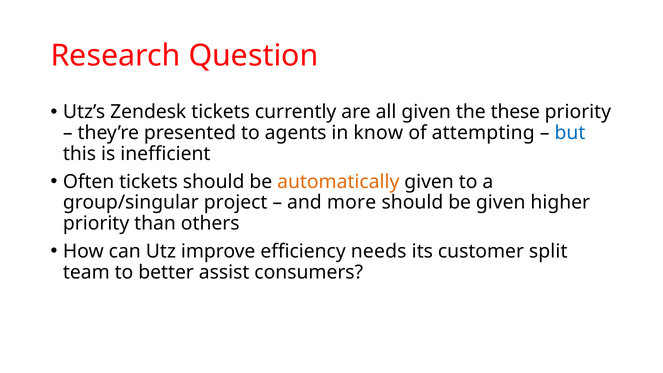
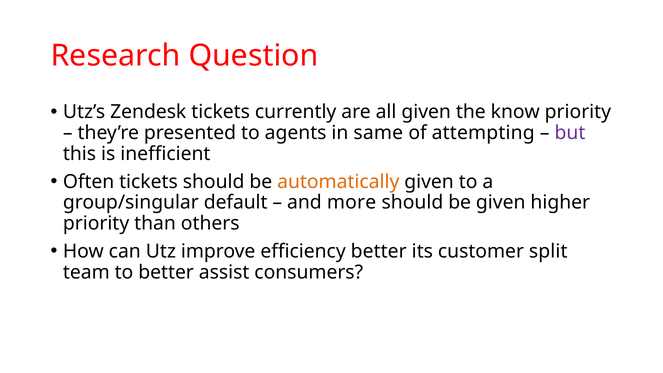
these: these -> know (515, 112)
know: know -> same (378, 133)
but colour: blue -> purple (570, 133)
project: project -> default (236, 203)
efficiency needs: needs -> better (379, 251)
